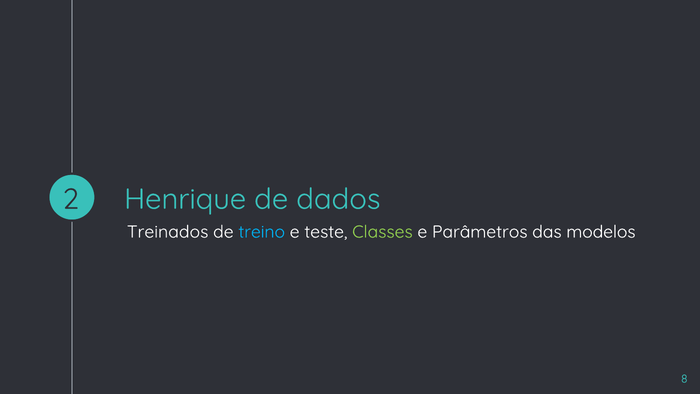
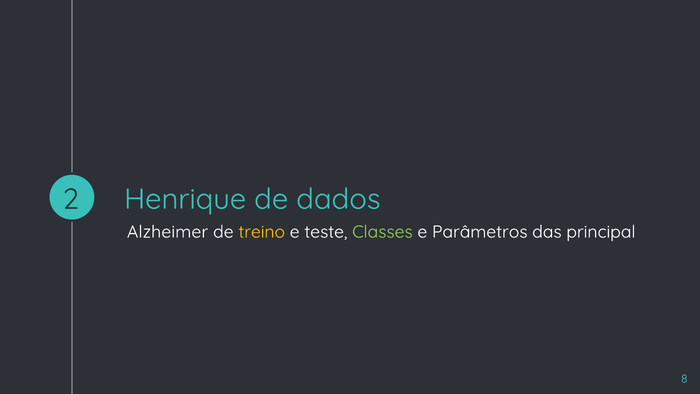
Treinados: Treinados -> Alzheimer (168, 232)
treino colour: light blue -> yellow (262, 232)
modelos: modelos -> principal (601, 232)
